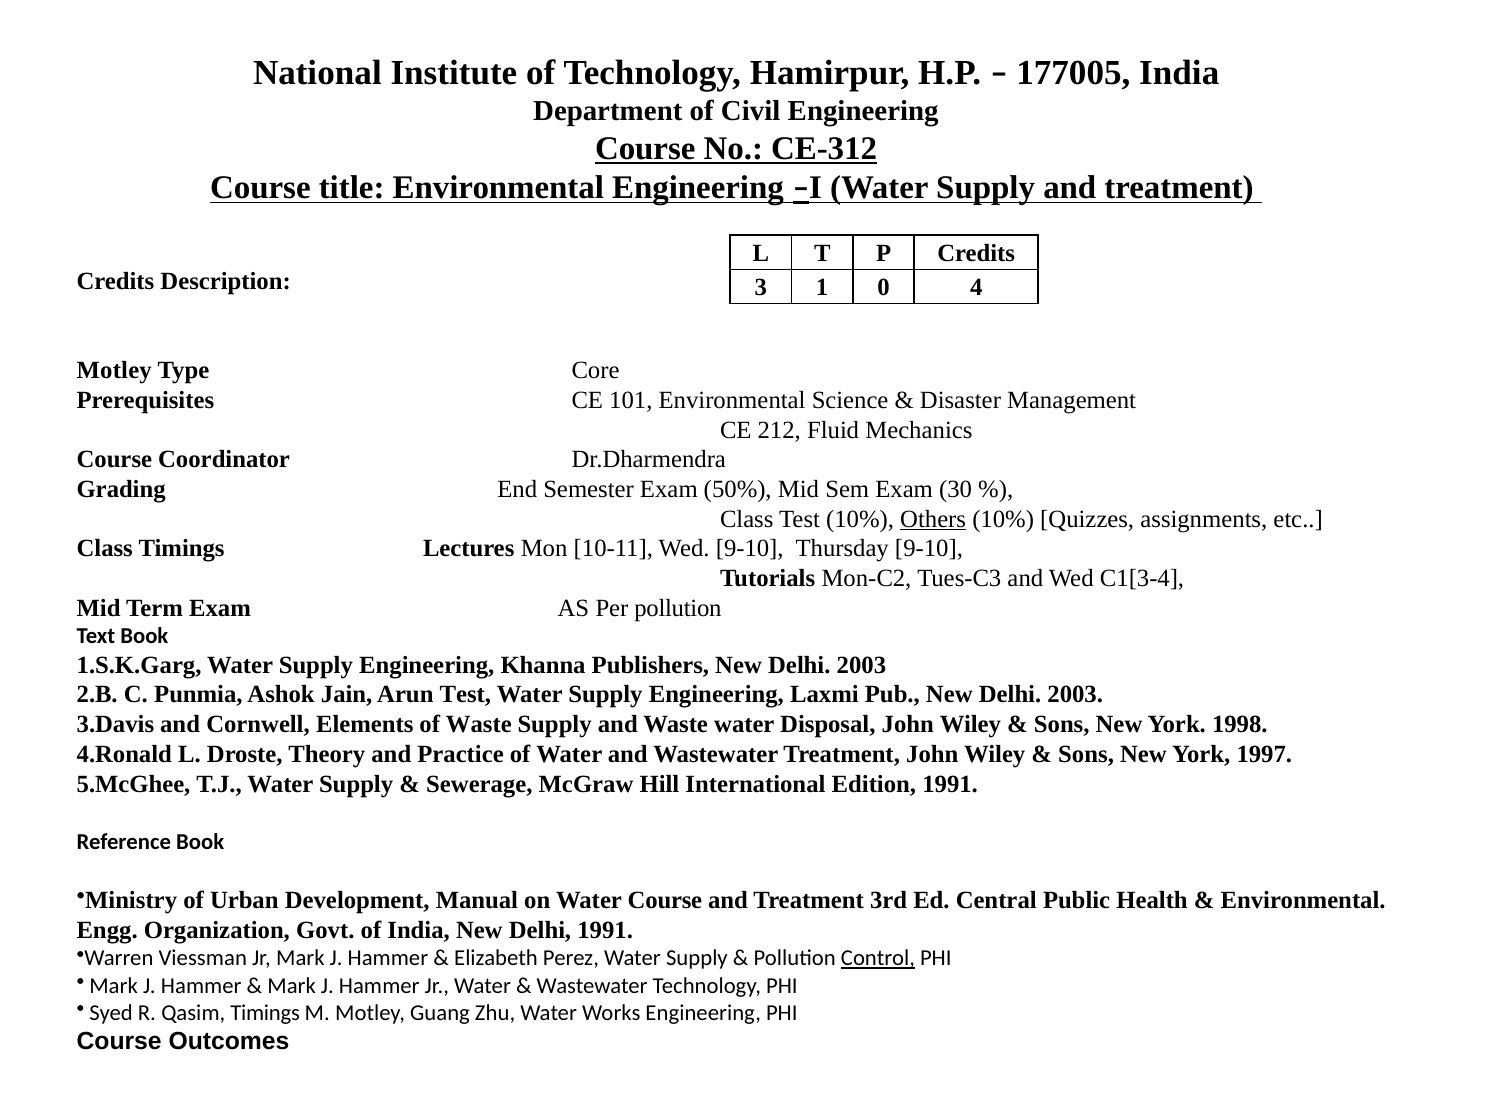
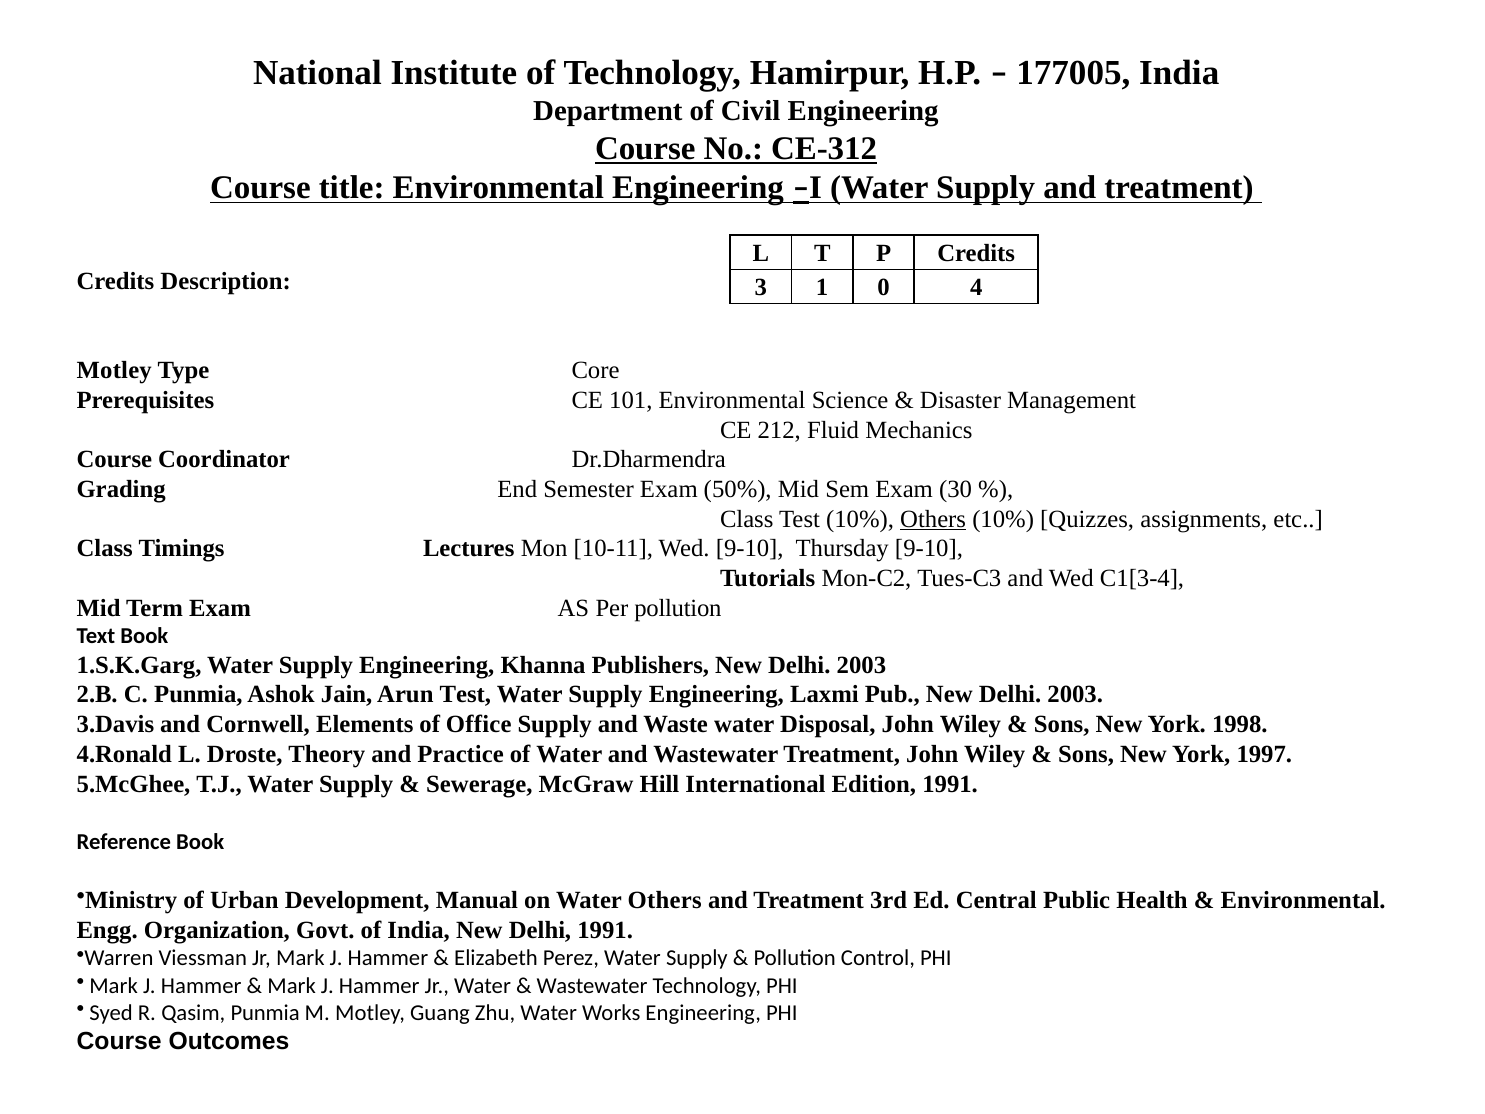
of Waste: Waste -> Office (479, 724)
Water Course: Course -> Others (665, 900)
Control underline: present -> none (878, 958)
Qasim Timings: Timings -> Punmia (265, 1013)
